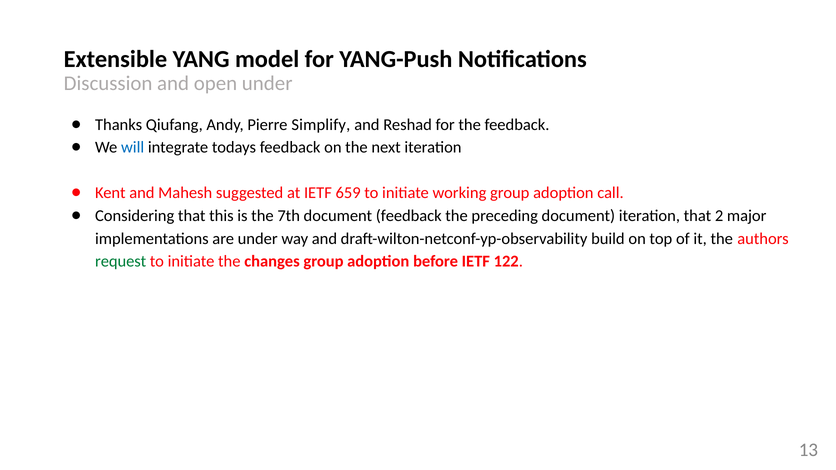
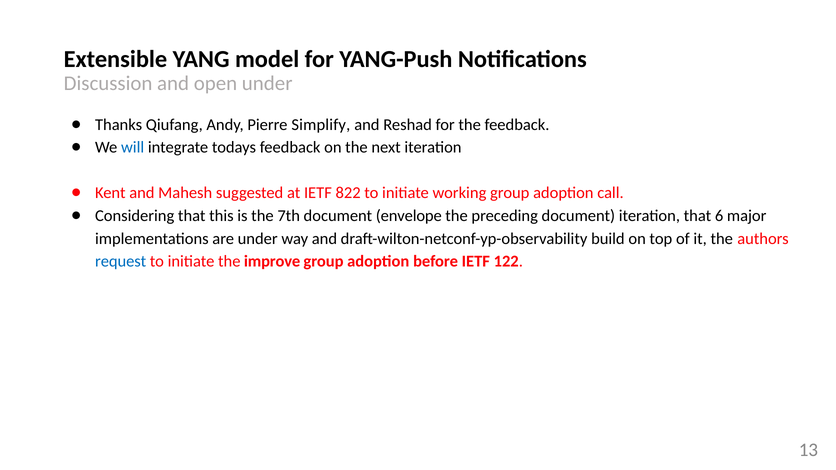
659: 659 -> 822 (348, 193)
document feedback: feedback -> envelope (409, 216)
2: 2 -> 6 (719, 216)
request colour: green -> blue (121, 262)
changes: changes -> improve (272, 262)
